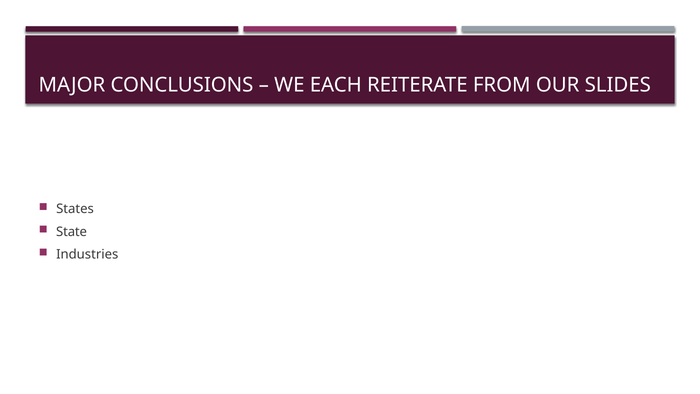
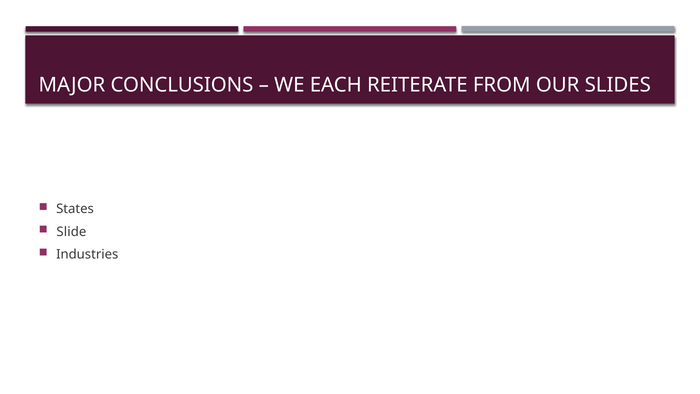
State: State -> Slide (71, 232)
